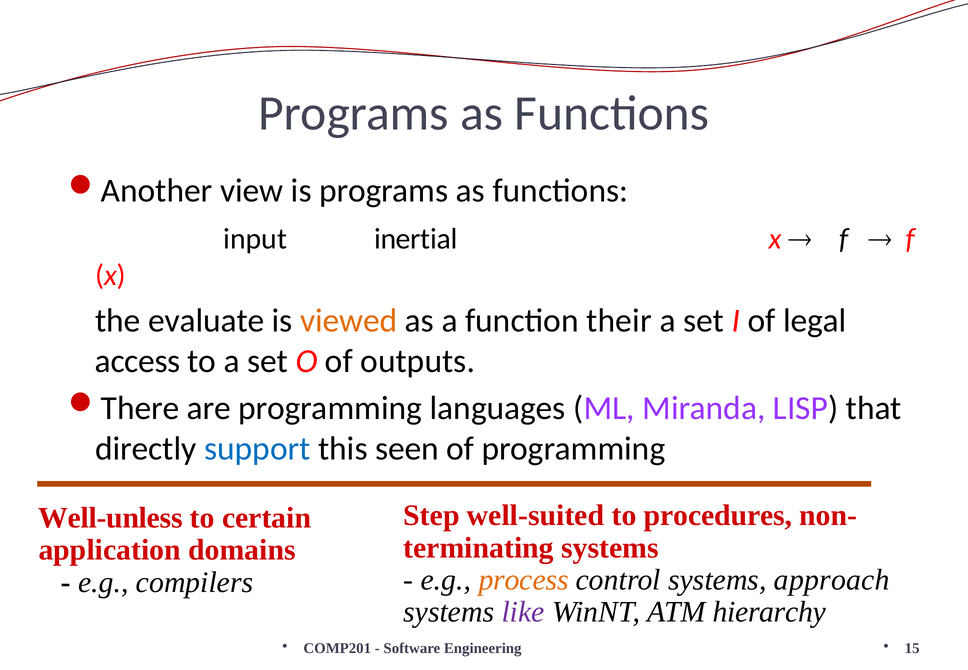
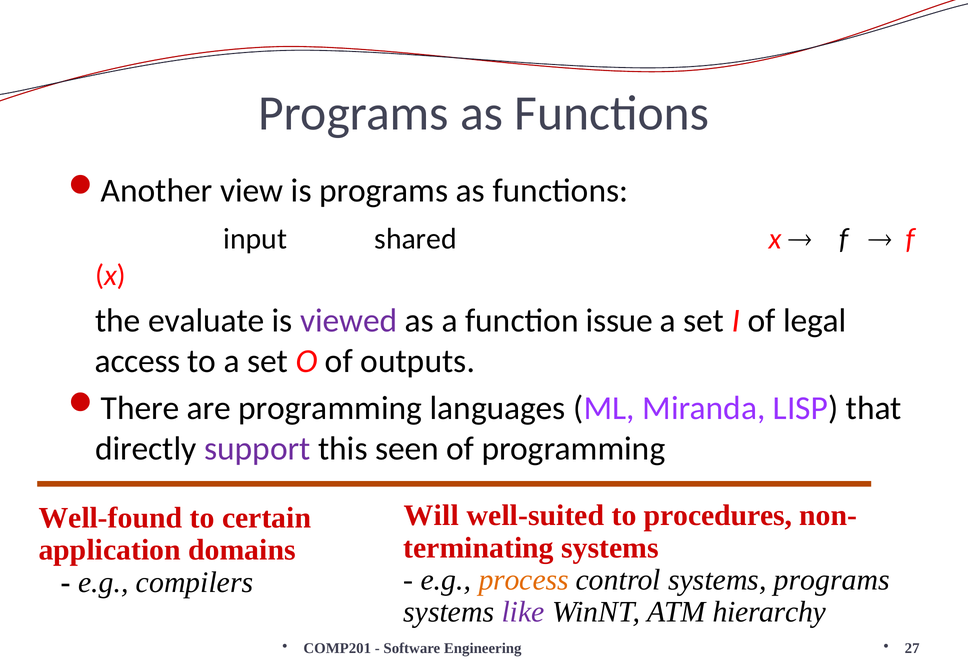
inertial: inertial -> shared (416, 239)
viewed colour: orange -> purple (349, 321)
their: their -> issue (619, 321)
support colour: blue -> purple (257, 449)
Step: Step -> Will (431, 516)
Well-unless: Well-unless -> Well-found (110, 518)
systems approach: approach -> programs (832, 580)
15: 15 -> 27 (912, 649)
